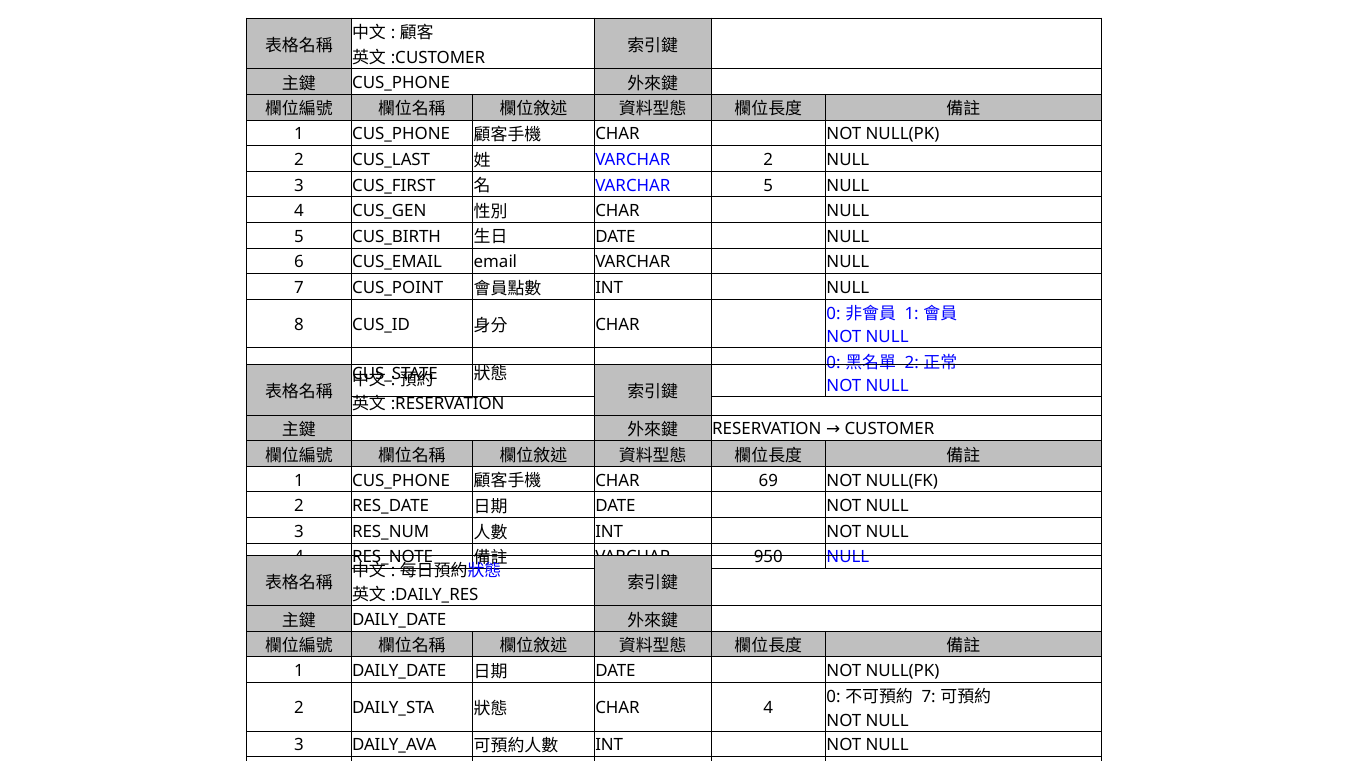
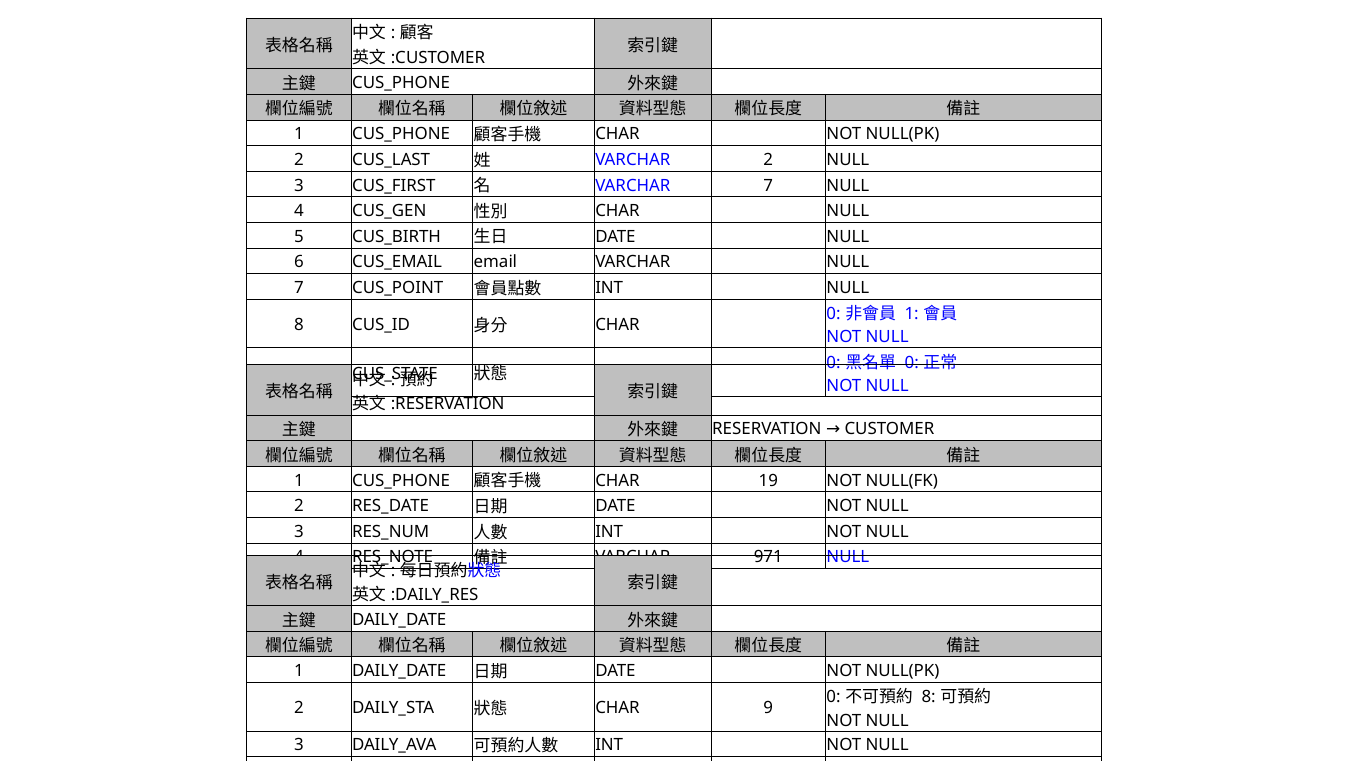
VARCHAR 5: 5 -> 7 (768, 186)
2: 2 -> 0 (912, 363)
69: 69 -> 19 (768, 481)
950: 950 -> 971 (768, 558)
7: 7 -> 8 (929, 698)
CHAR 4: 4 -> 9 (768, 709)
